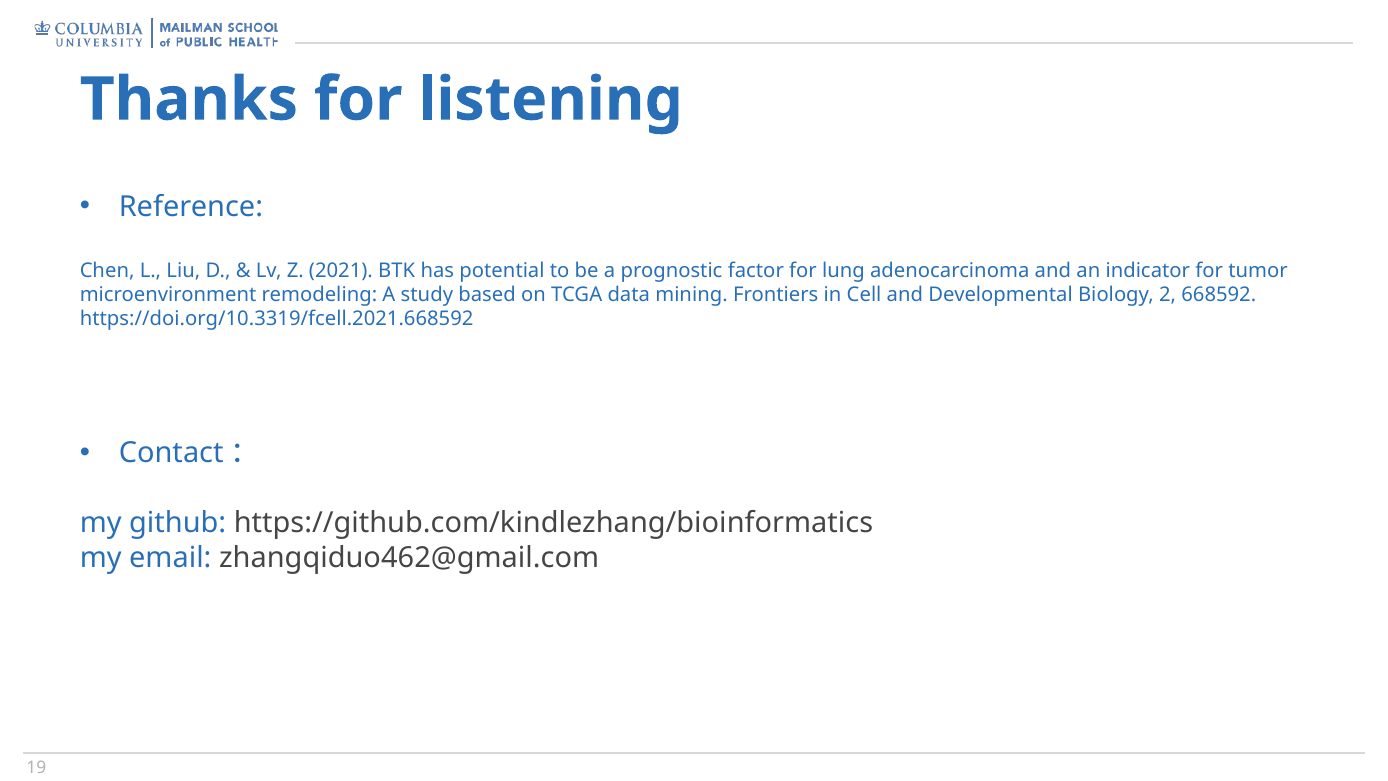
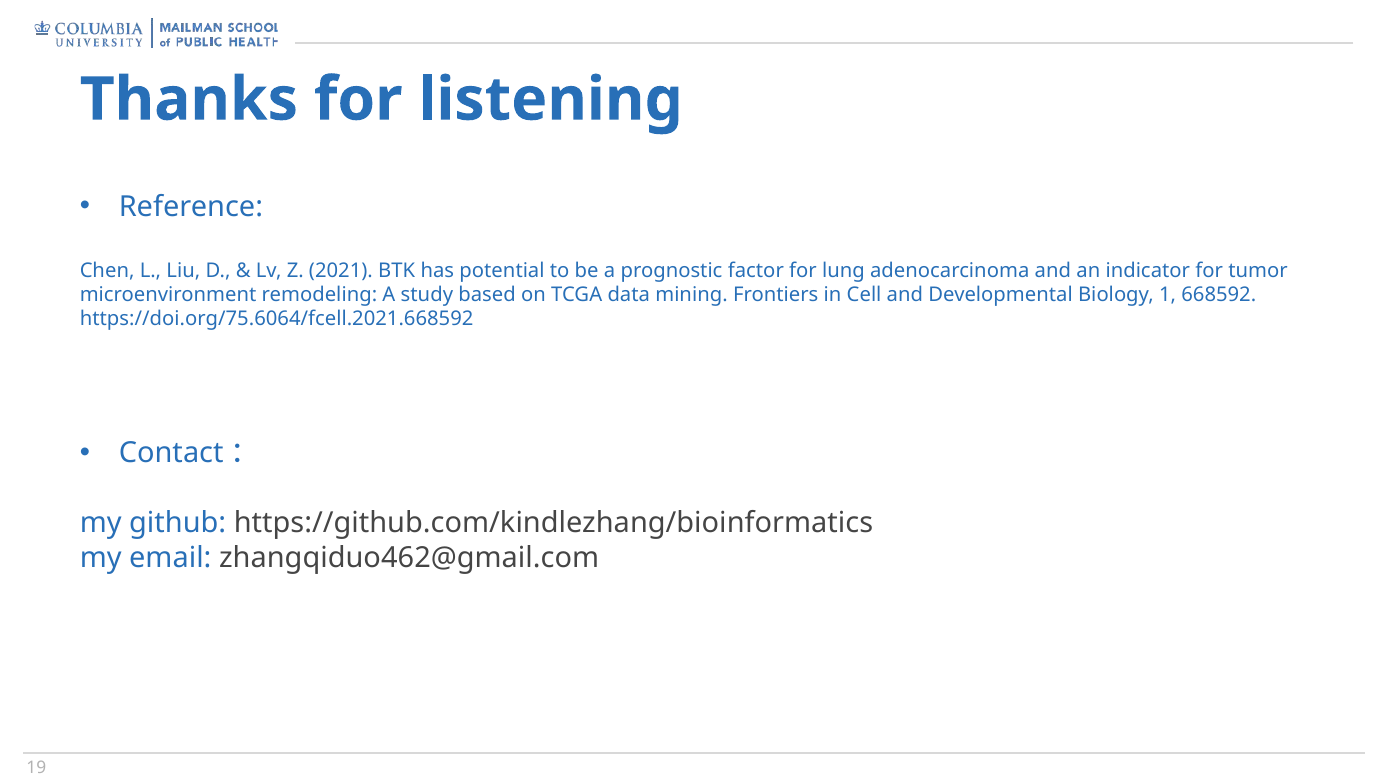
2: 2 -> 1 (1168, 295)
https://doi.org/10.3319/fcell.2021.668592: https://doi.org/10.3319/fcell.2021.668592 -> https://doi.org/75.6064/fcell.2021.668592 (277, 319)
